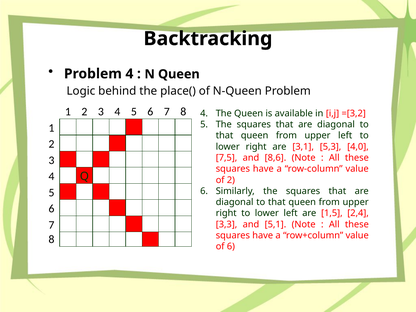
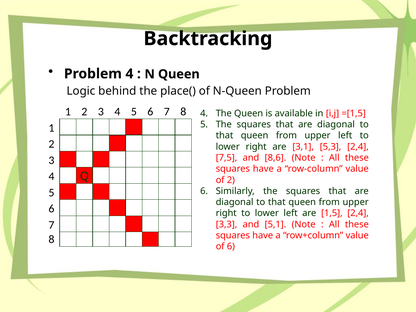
=[3,2: =[3,2 -> =[1,5 (354, 113)
5,3 4,0: 4,0 -> 2,4 (358, 147)
